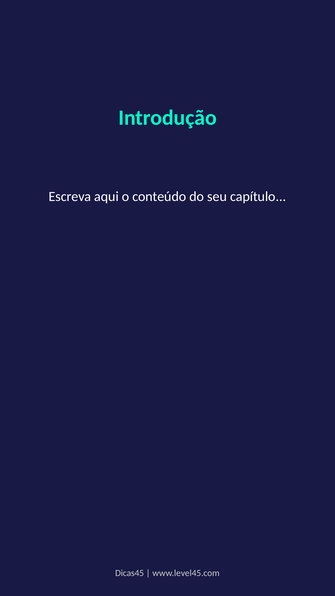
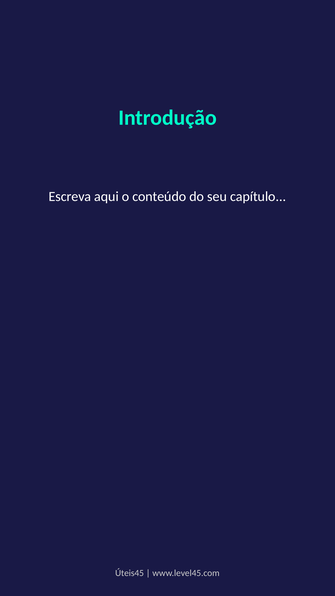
Dicas45: Dicas45 -> Úteis45 (130, 573)
